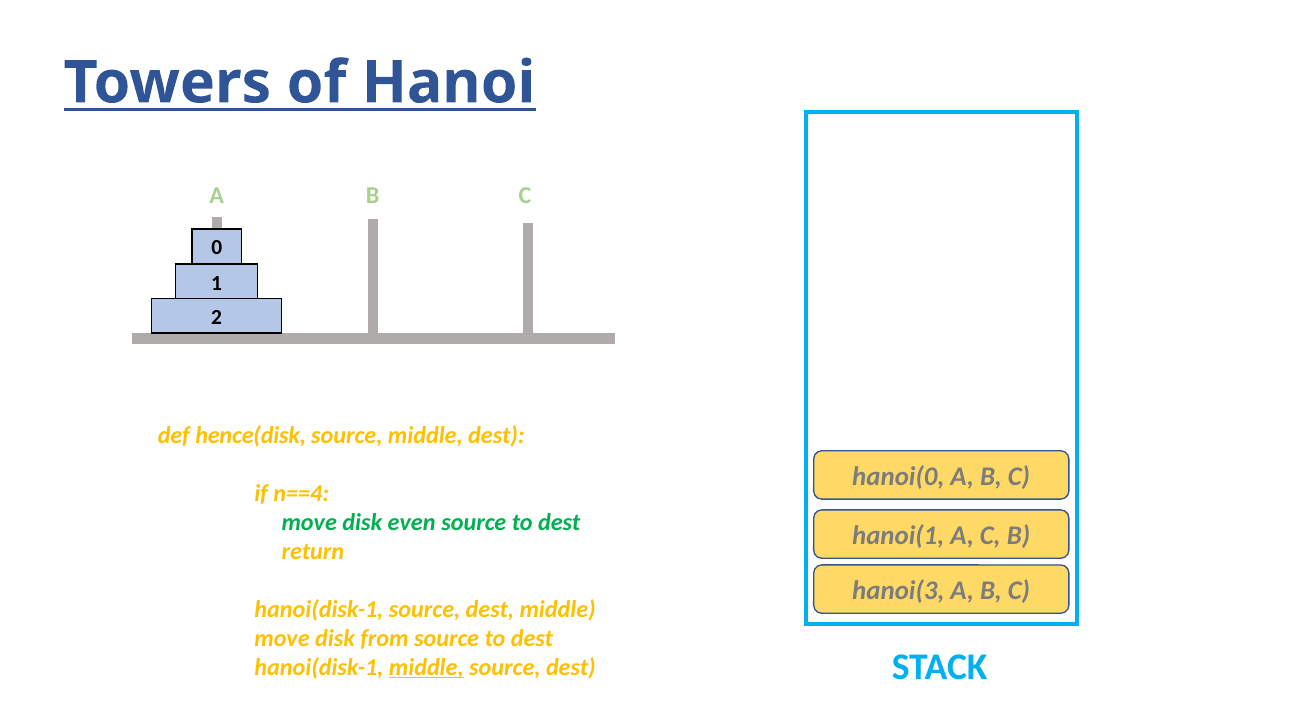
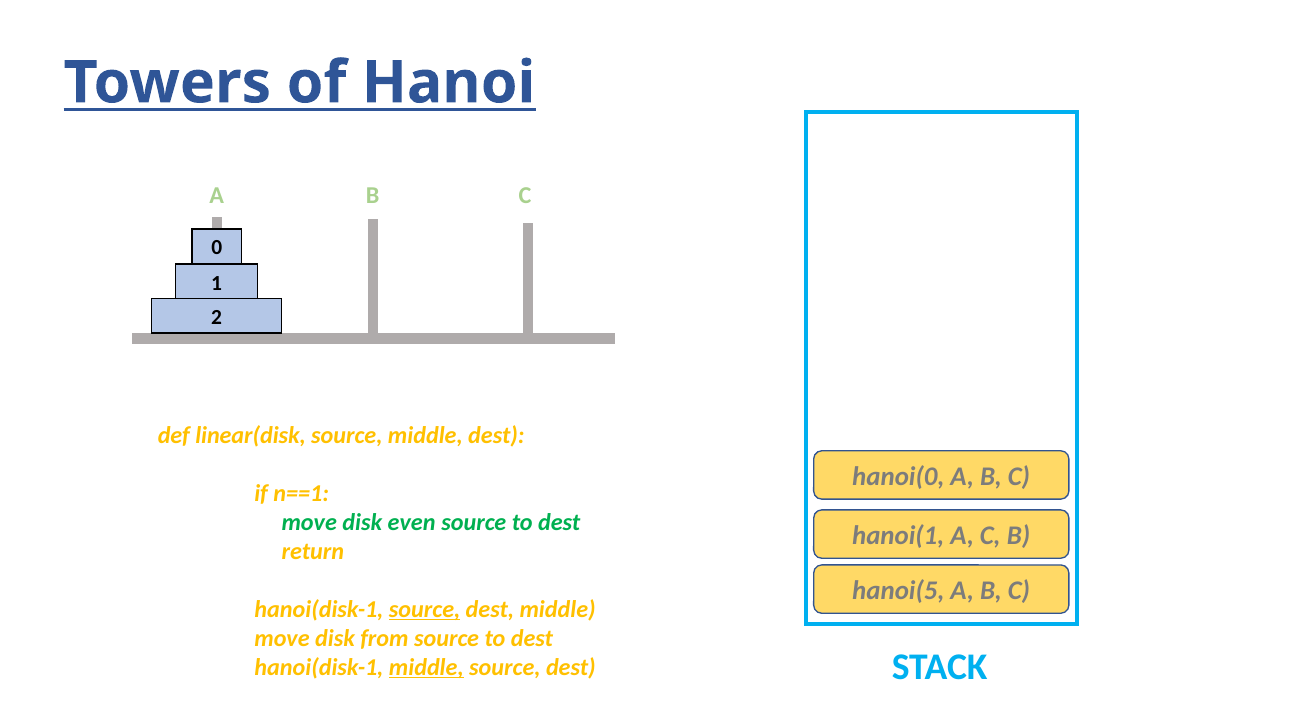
hence(disk: hence(disk -> linear(disk (251, 435)
n==4: n==4 -> n==1 (301, 493)
hanoi(3: hanoi(3 -> hanoi(5 (898, 591)
source underline: none -> present (425, 609)
